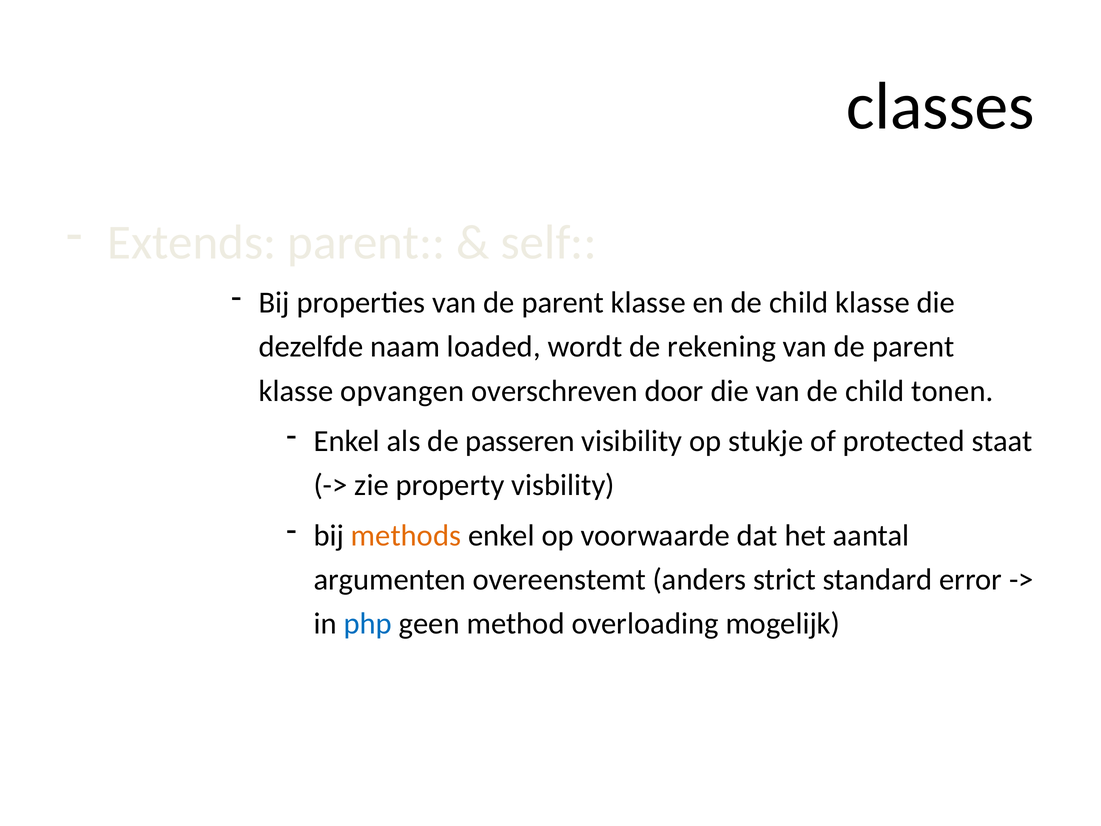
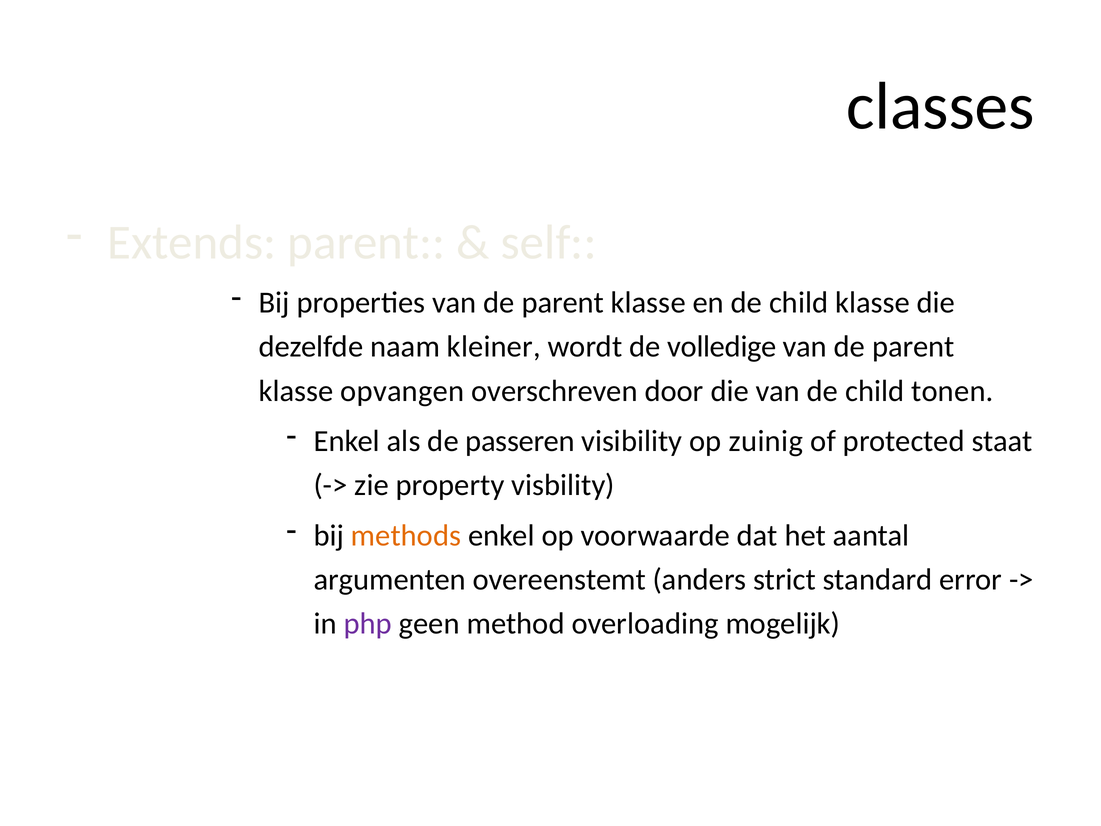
loaded: loaded -> kleiner (494, 347)
rekening: rekening -> volledige (722, 347)
stukje: stukje -> zuinig (766, 441)
php colour: blue -> purple (368, 623)
